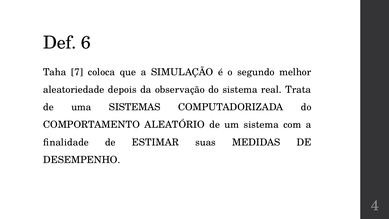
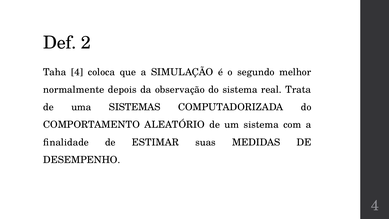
6: 6 -> 2 (86, 43)
Taha 7: 7 -> 4 (77, 72)
aleatoriedade: aleatoriedade -> normalmente (74, 90)
